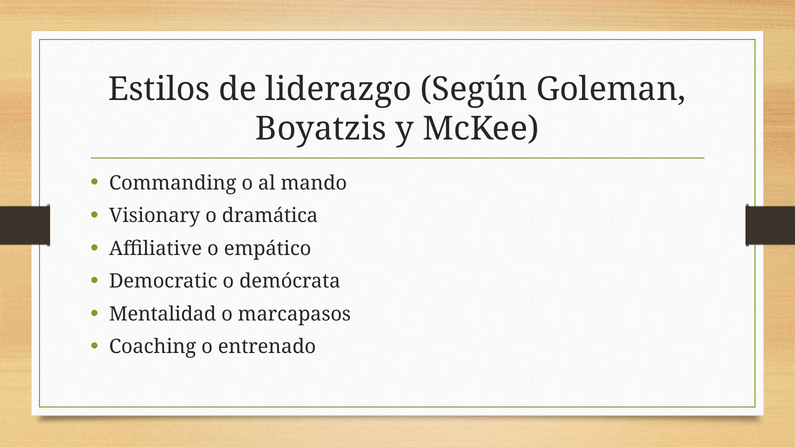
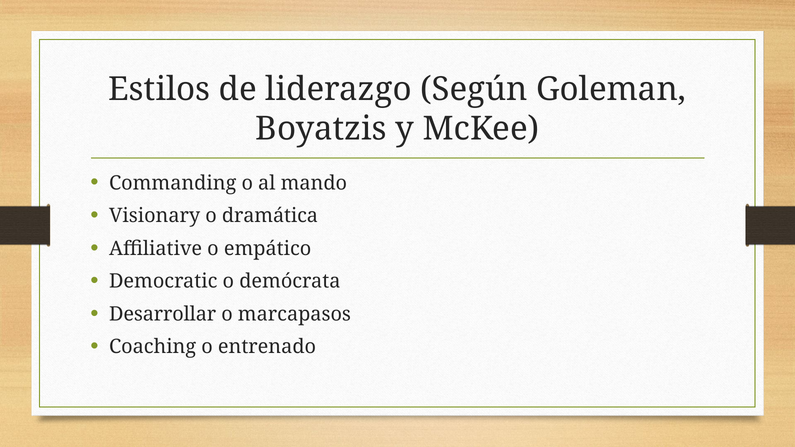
Mentalidad: Mentalidad -> Desarrollar (163, 314)
